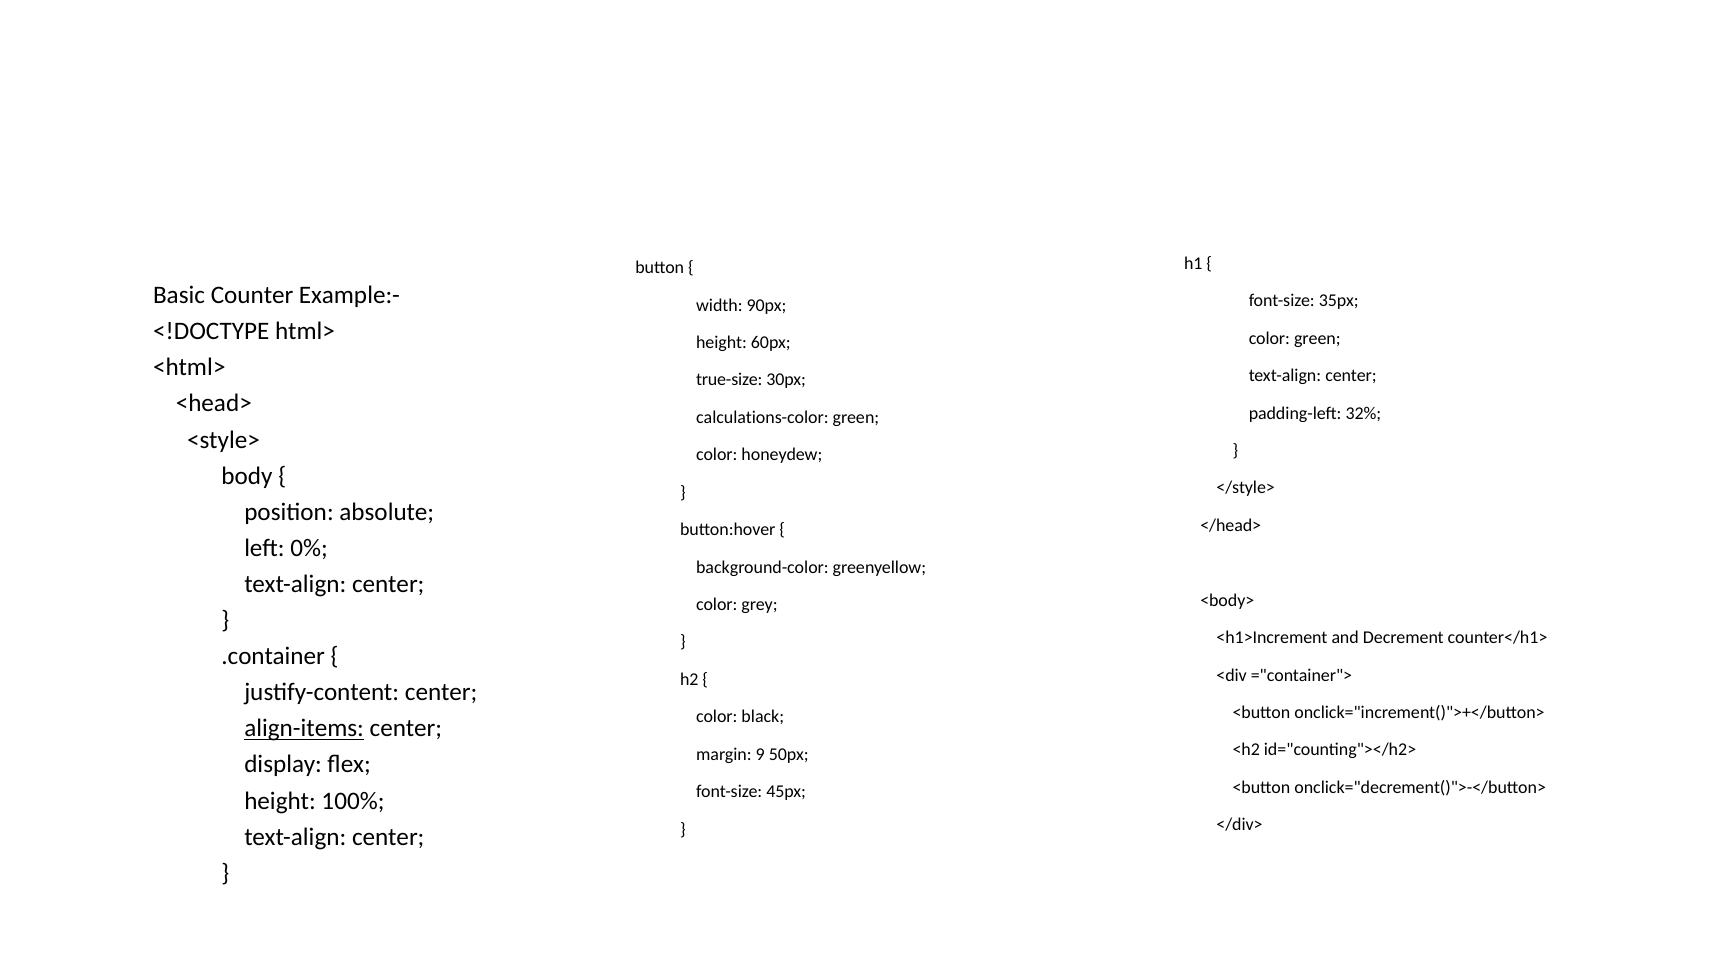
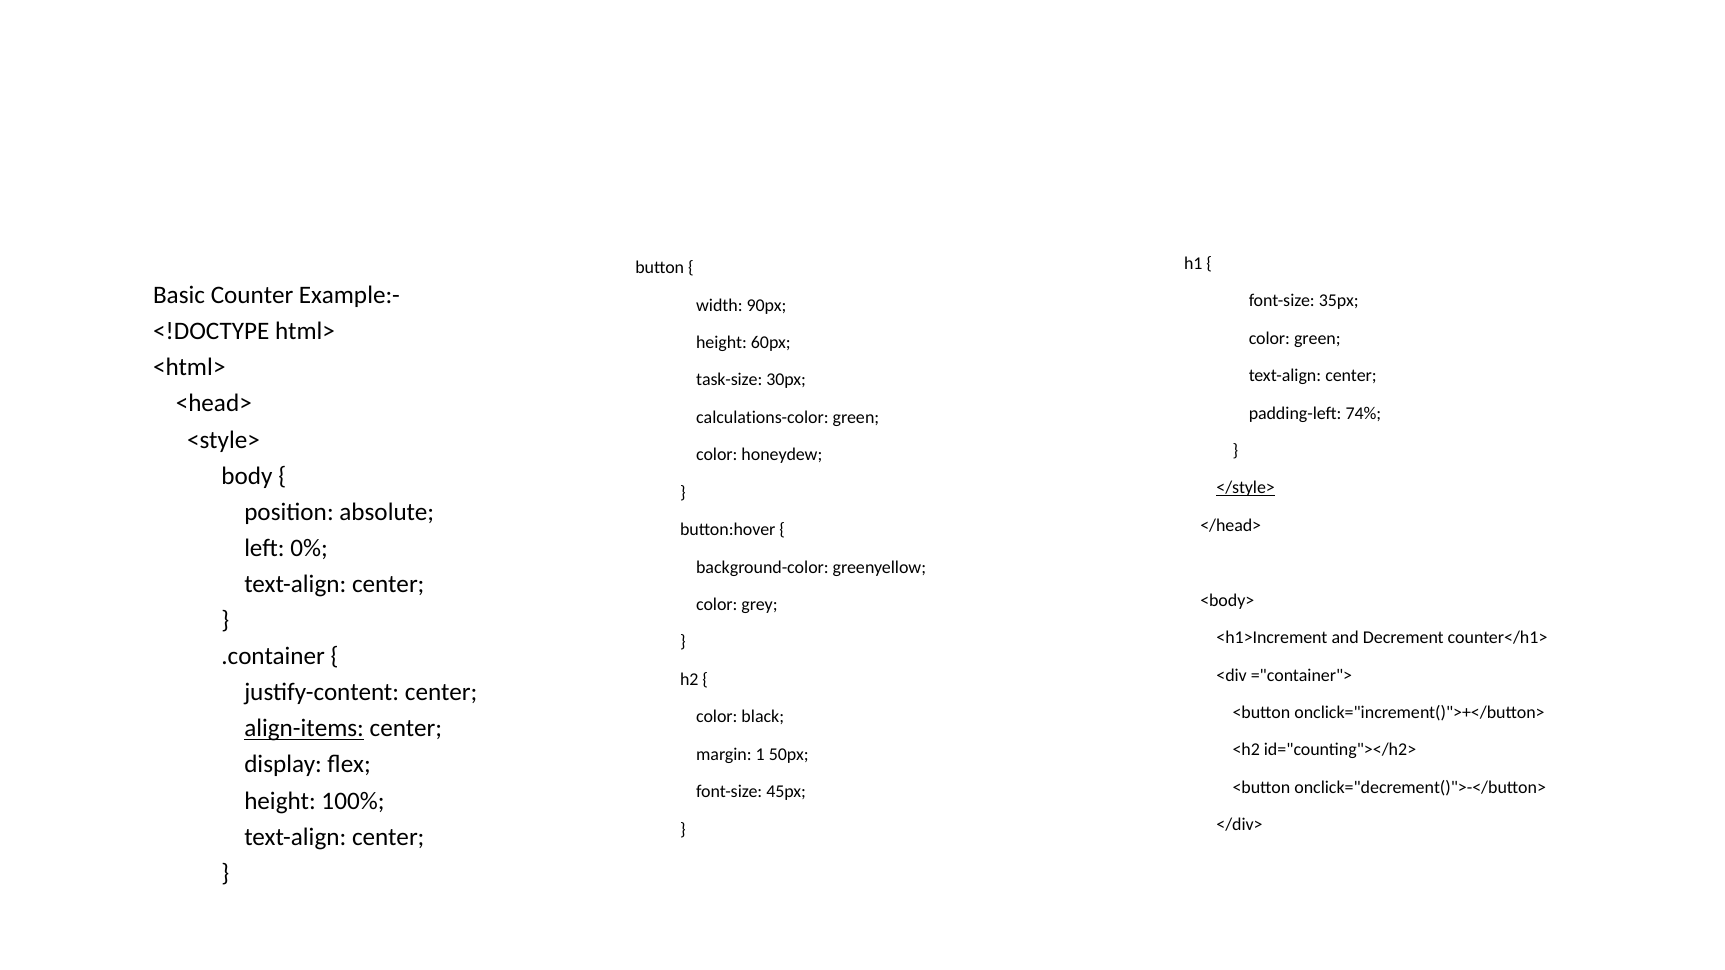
true-size: true-size -> task-size (729, 380)
32%: 32% -> 74% (1363, 413)
</style> underline: none -> present (1246, 488)
9: 9 -> 1 (760, 755)
